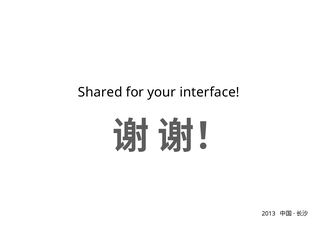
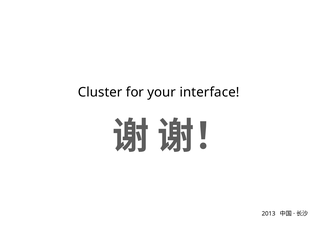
Shared: Shared -> Cluster (100, 92)
